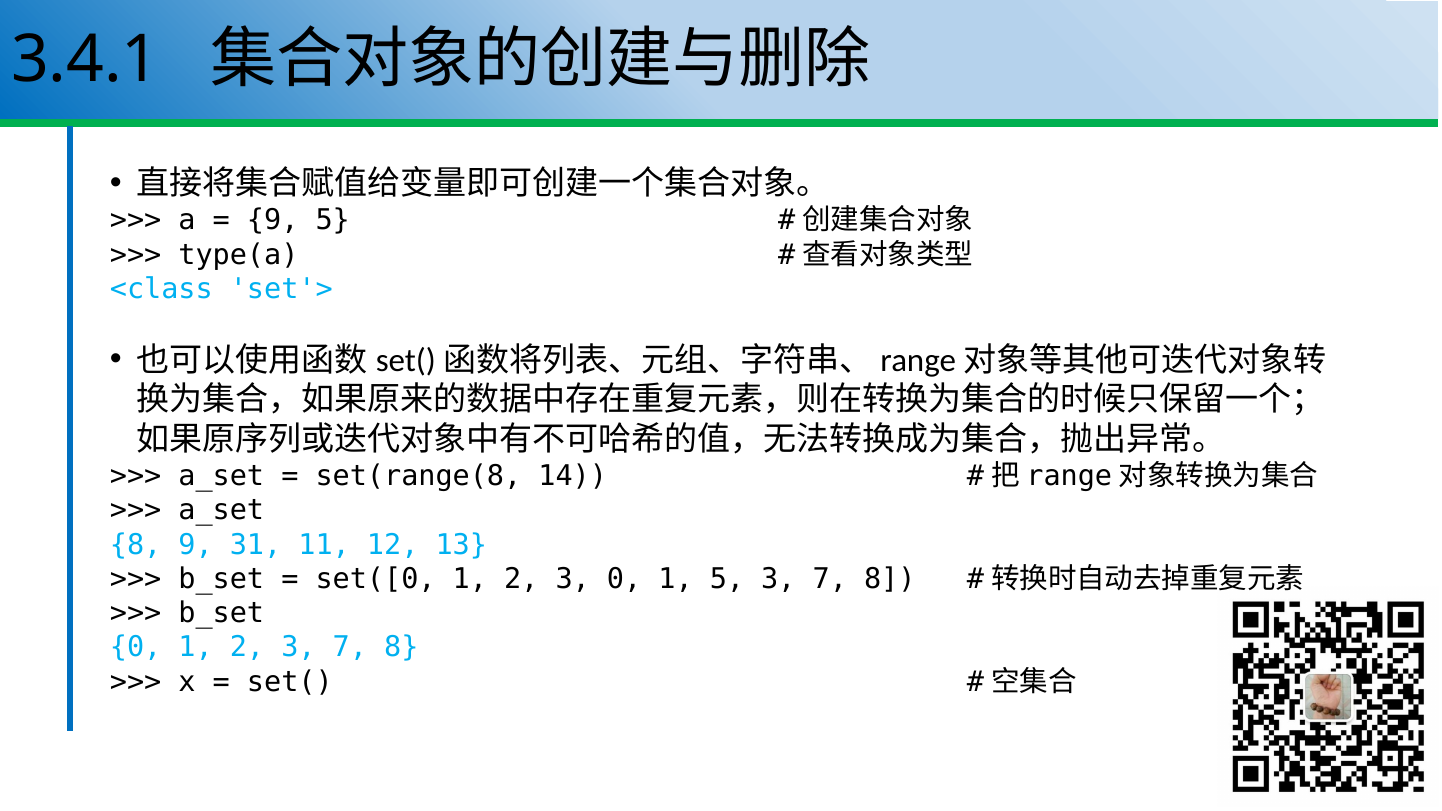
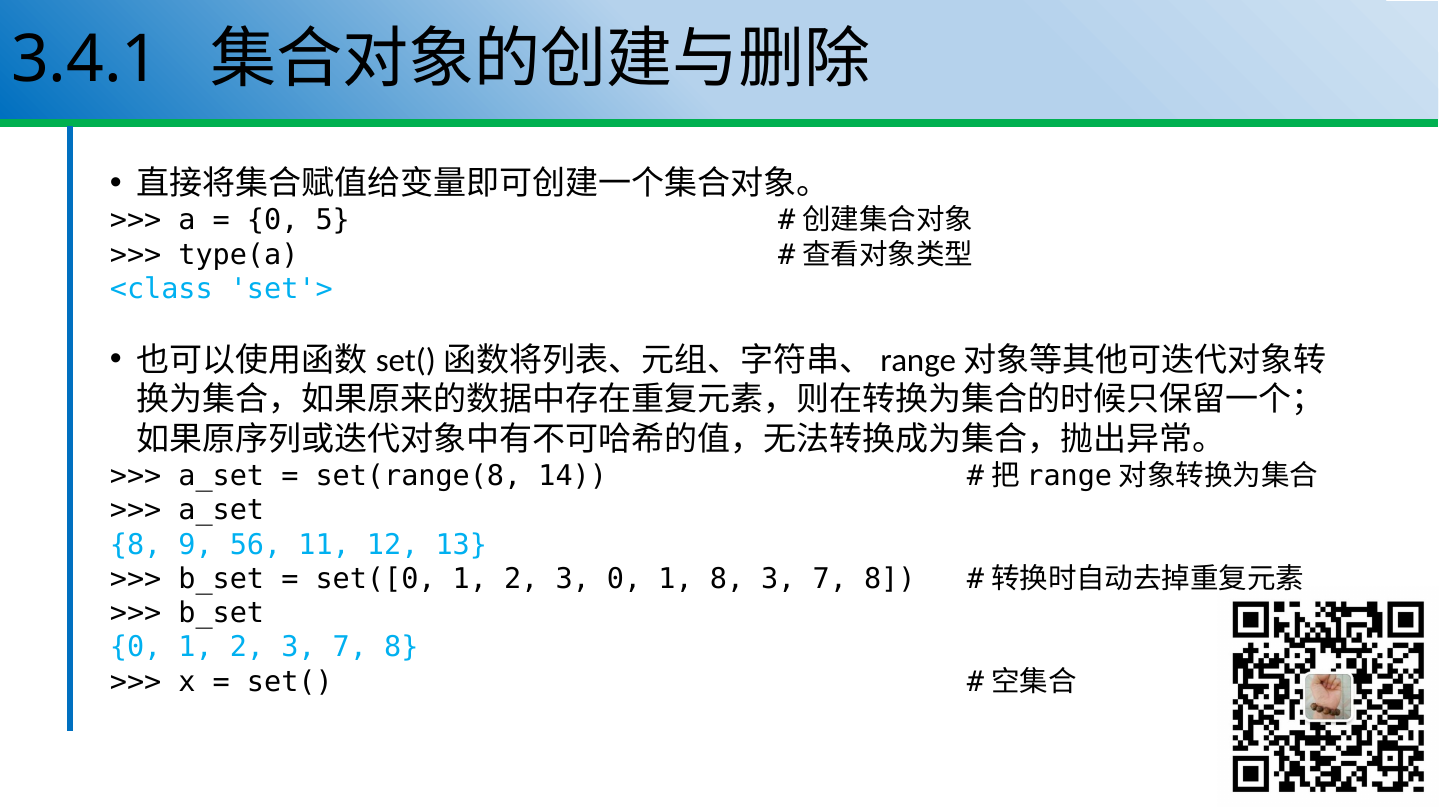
9: 9 -> 0 (273, 220)
31: 31 -> 56 (256, 545)
1 5: 5 -> 8 (727, 579)
